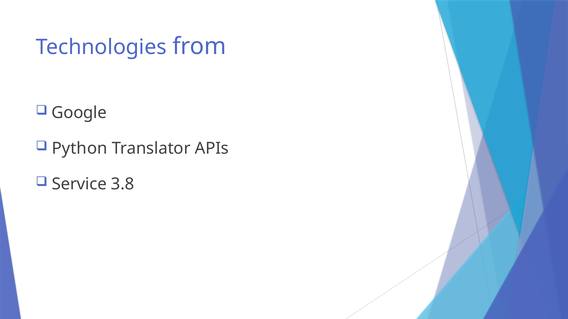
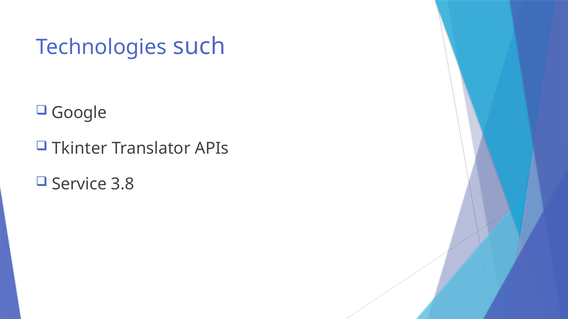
from: from -> such (199, 46)
Python: Python -> Tkinter (80, 149)
